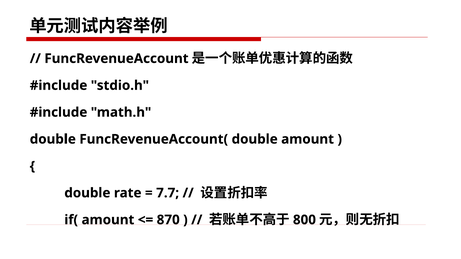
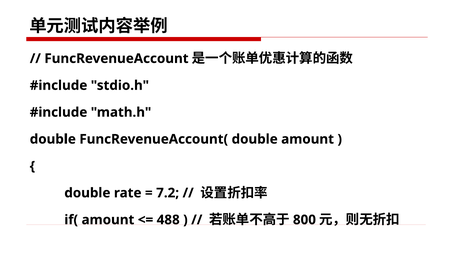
7.7: 7.7 -> 7.2 (168, 193)
870: 870 -> 488 (168, 220)
